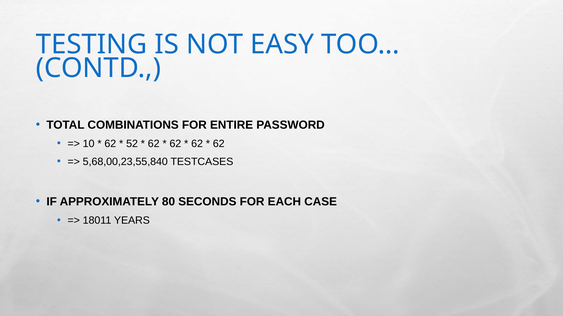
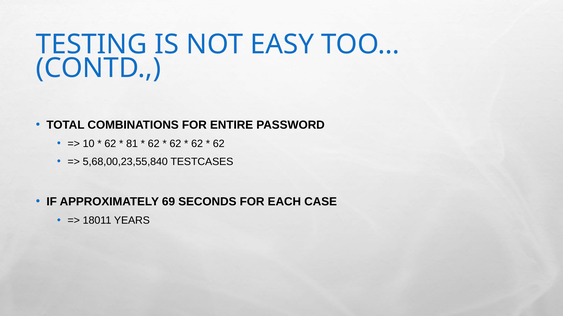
52: 52 -> 81 (132, 144)
80: 80 -> 69 (169, 202)
